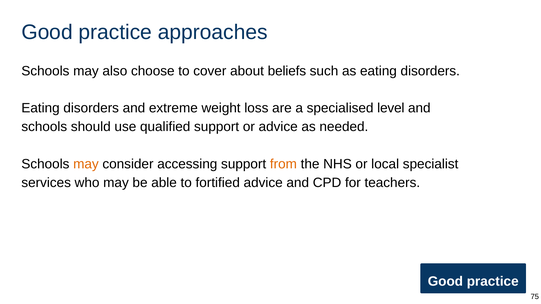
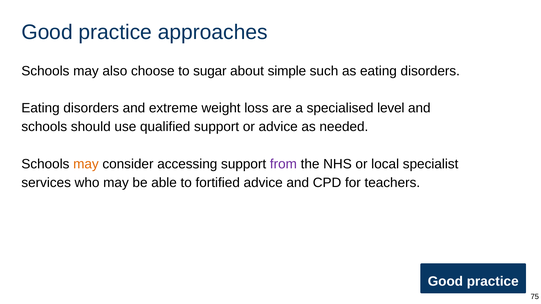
cover: cover -> sugar (210, 71)
beliefs: beliefs -> simple (287, 71)
from colour: orange -> purple (283, 164)
